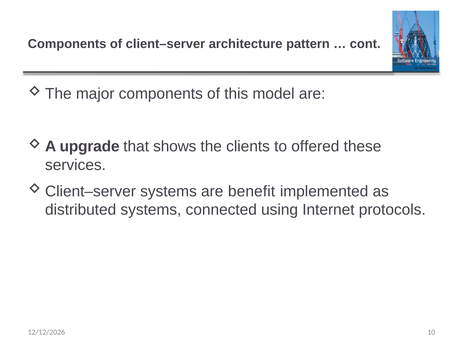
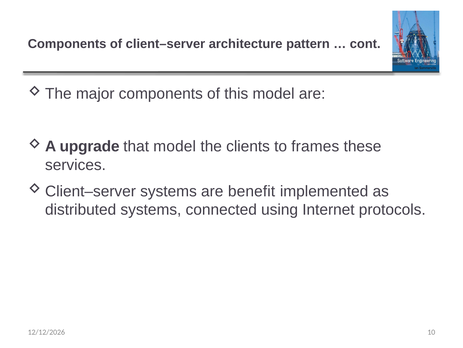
that shows: shows -> model (175, 146)
offered: offered -> frames (315, 146)
